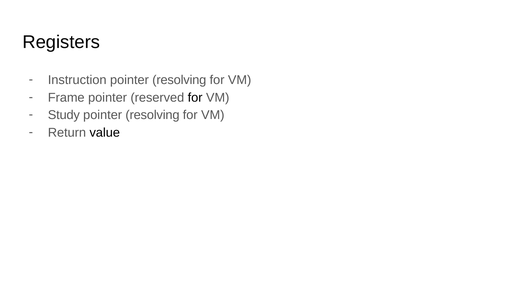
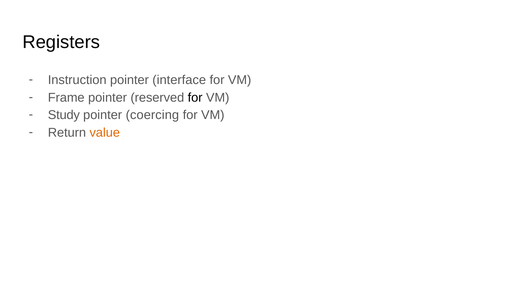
Instruction pointer resolving: resolving -> interface (179, 80)
resolving: resolving -> coercing (152, 115)
value colour: black -> orange (105, 133)
